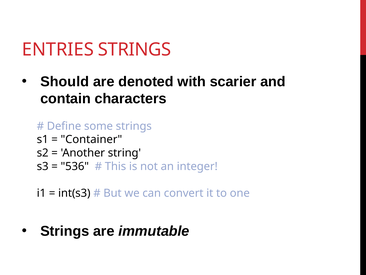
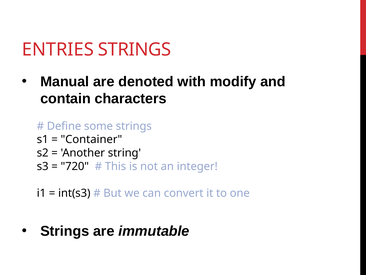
Should: Should -> Manual (65, 82)
scarier: scarier -> modify (233, 82)
536: 536 -> 720 (75, 166)
